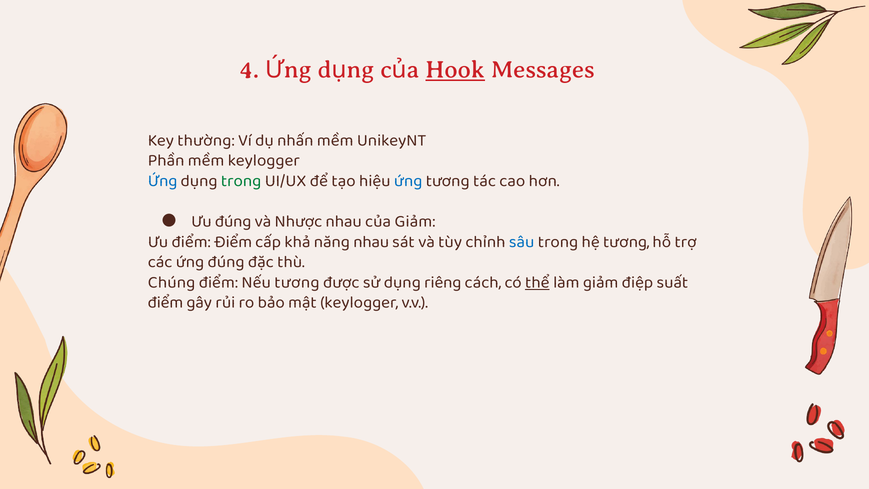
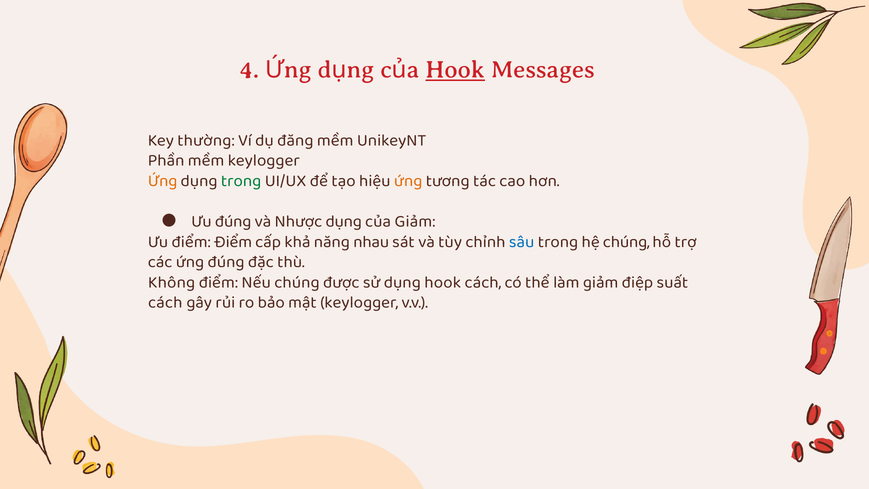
nhấn: nhấn -> đăng (295, 140)
Ứng colour: blue -> orange (163, 181)
ứng colour: blue -> orange (408, 181)
Nhược nhau: nhau -> dụng (344, 221)
hệ tương: tương -> chúng (626, 241)
Chúng: Chúng -> Không (172, 282)
Nếu tương: tương -> chúng (297, 282)
dụng riêng: riêng -> hook (443, 282)
thể underline: present -> none (537, 282)
điểm: điểm -> cách (165, 302)
